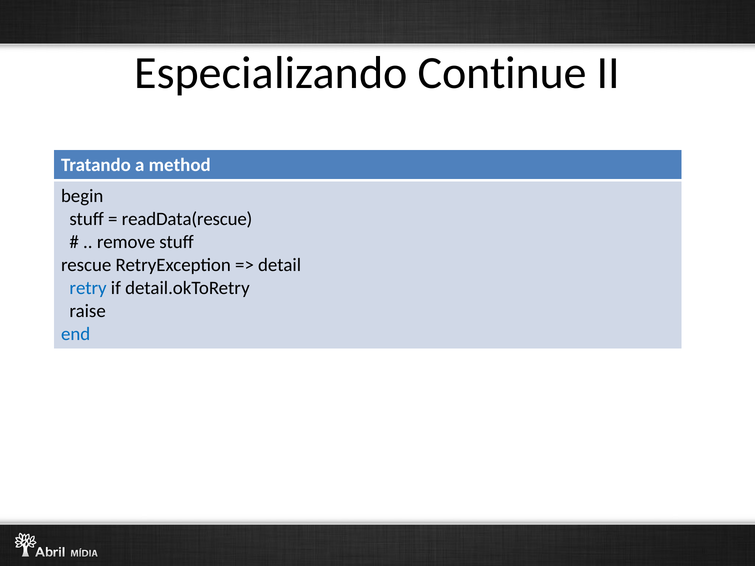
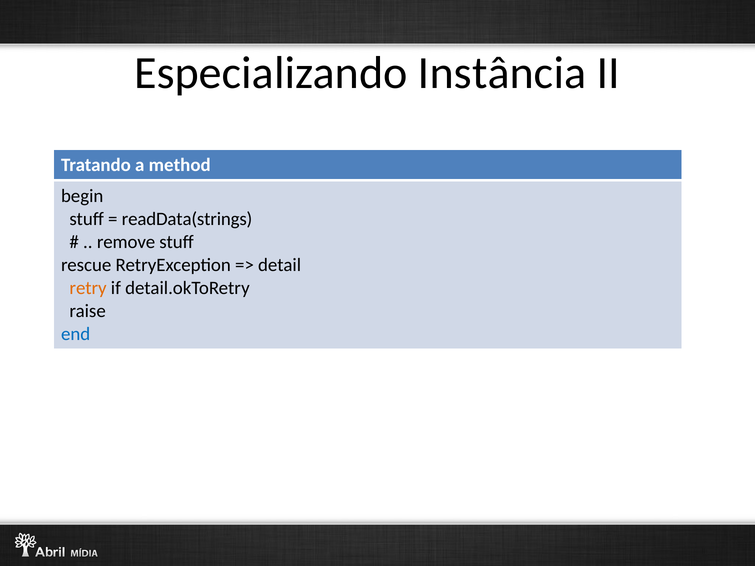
Continue: Continue -> Instância (502, 73)
readData(rescue: readData(rescue -> readData(strings (187, 219)
retry colour: blue -> orange (88, 288)
